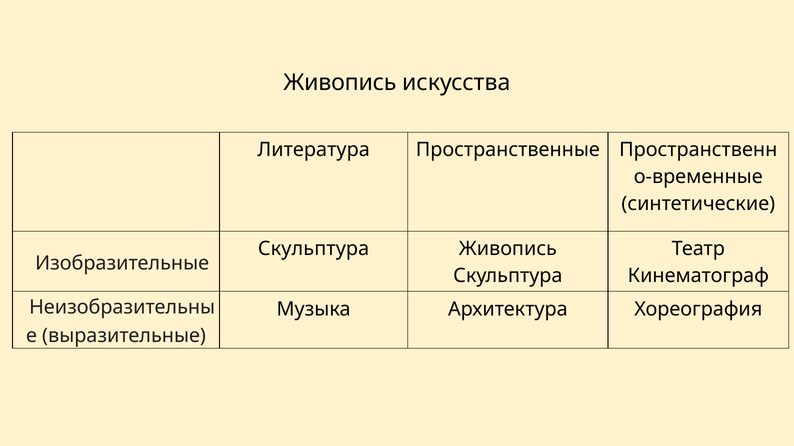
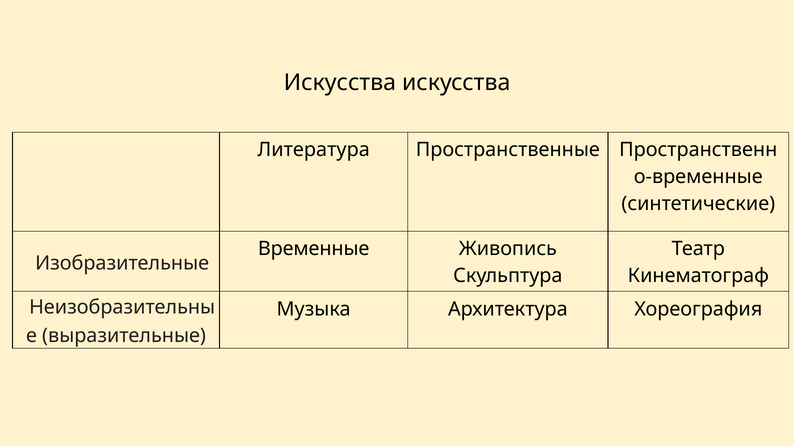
Живопись: Живопись -> Искусства (340, 83)
Скульптура: Скульптура -> Временные (314, 249)
